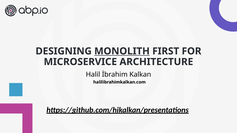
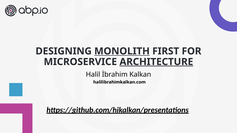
ARCHITECTURE underline: none -> present (156, 62)
